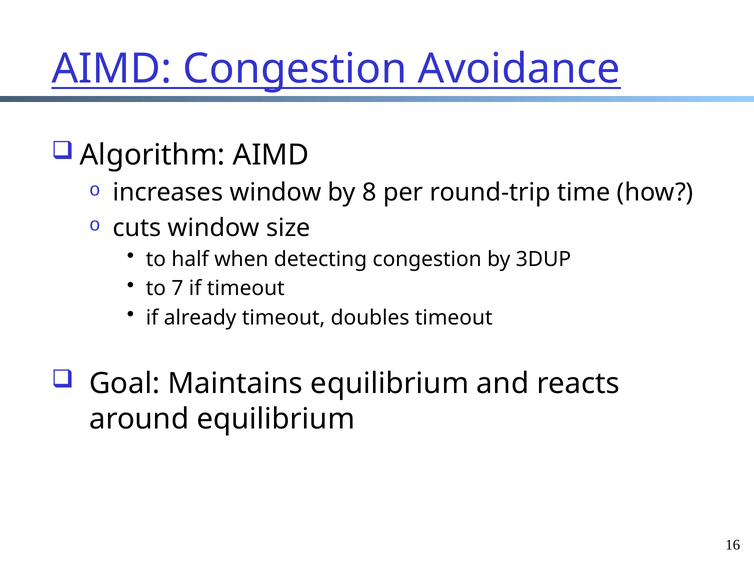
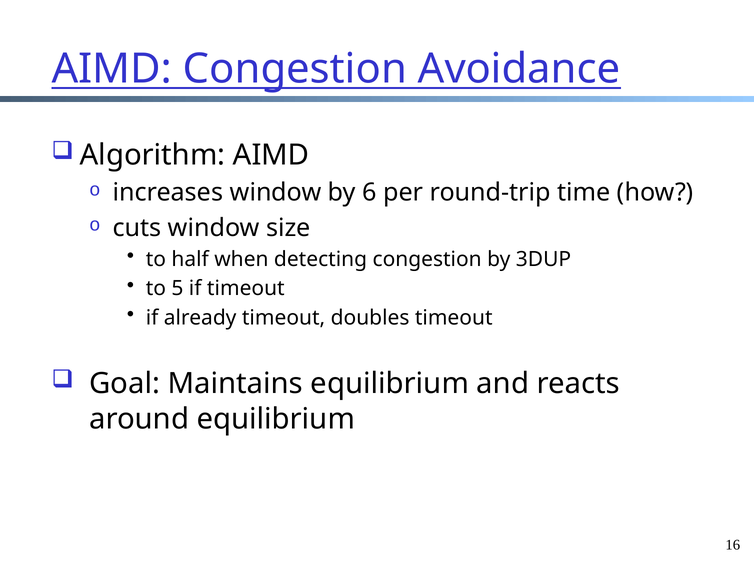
8: 8 -> 6 (369, 193)
7: 7 -> 5 (177, 289)
